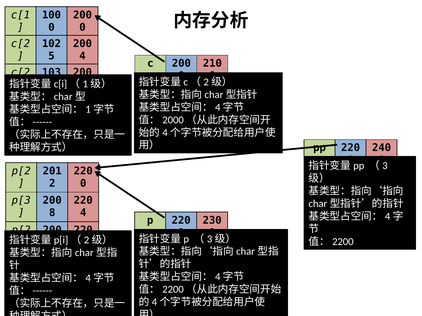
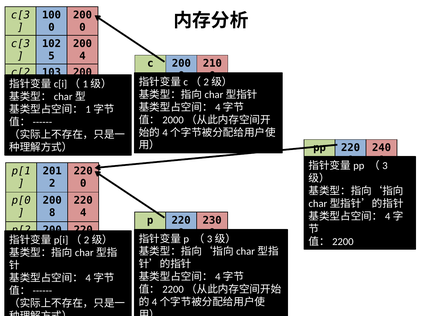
c[1: c[1 -> c[3 (21, 15)
c[2: c[2 -> c[3 (21, 44)
p[2: p[2 -> p[1 (21, 171)
p[3: p[3 -> p[0 (21, 201)
